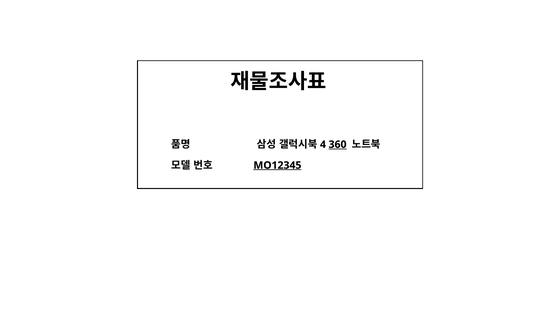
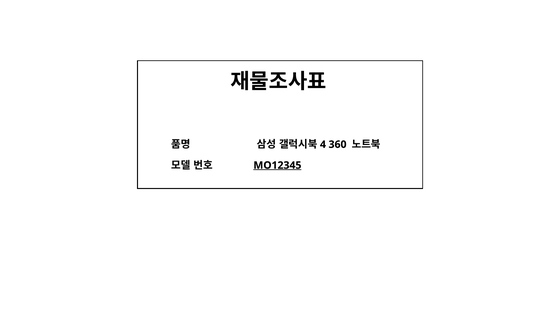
360 underline: present -> none (338, 145)
